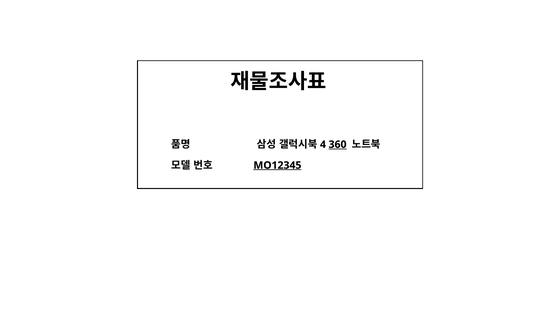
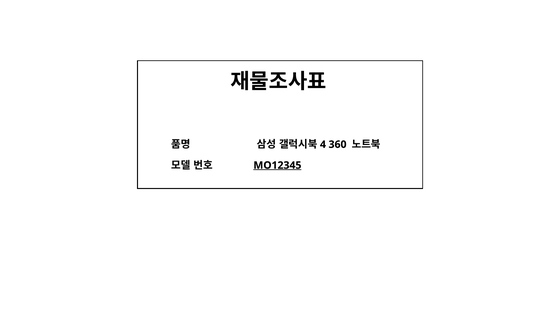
360 underline: present -> none (338, 145)
